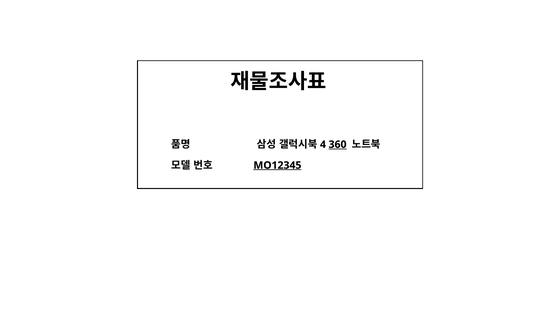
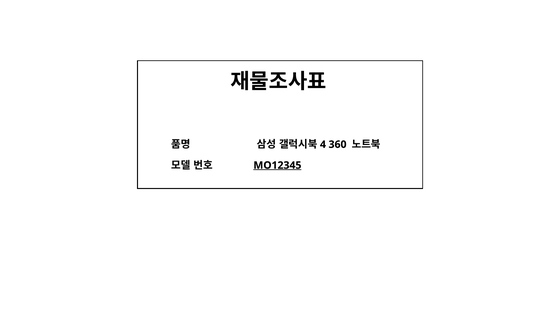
360 underline: present -> none (338, 145)
